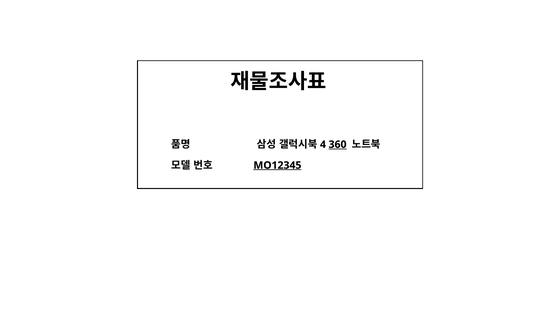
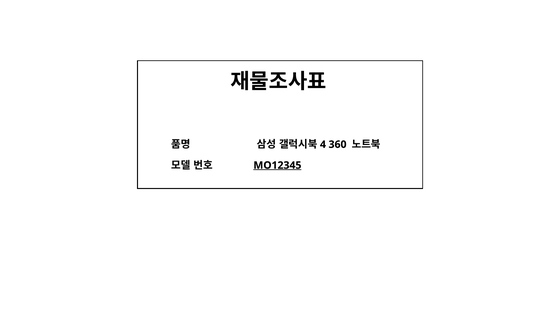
360 underline: present -> none (338, 145)
